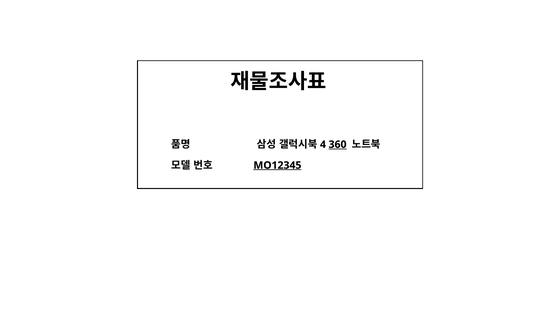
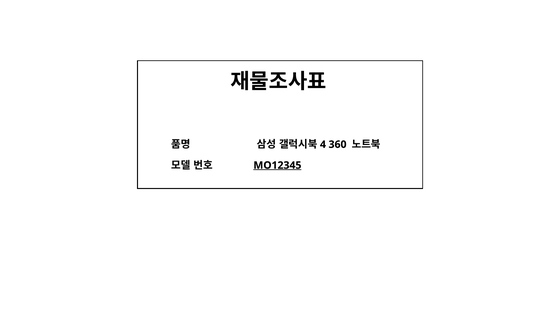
360 underline: present -> none (338, 145)
